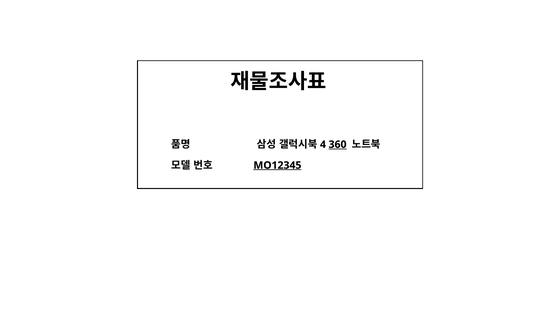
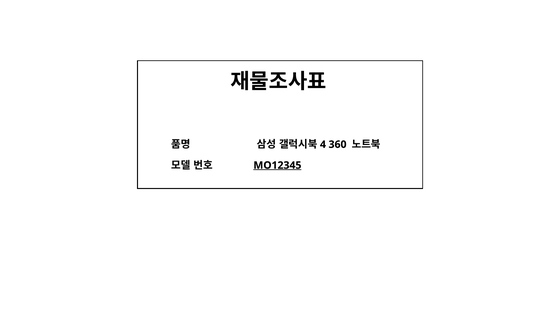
360 underline: present -> none (338, 145)
